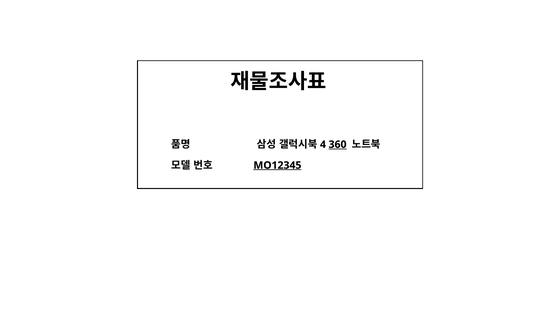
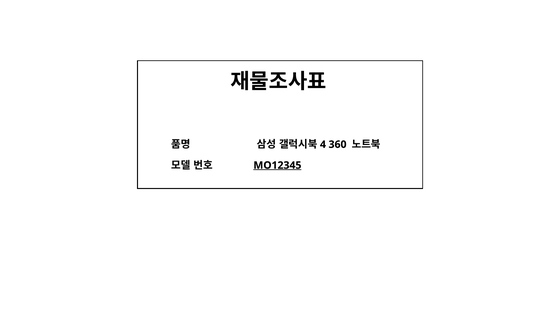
360 underline: present -> none (338, 145)
